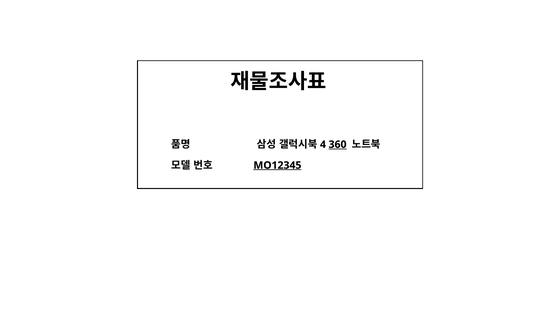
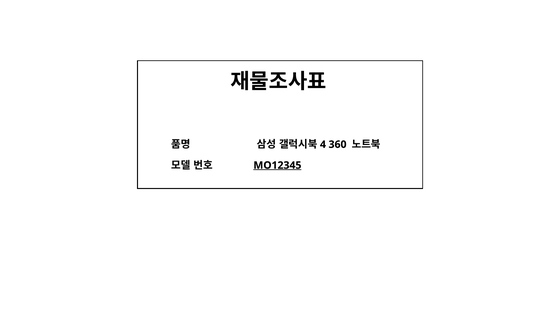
360 underline: present -> none (338, 145)
